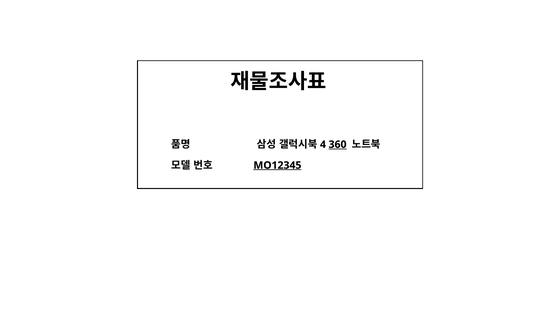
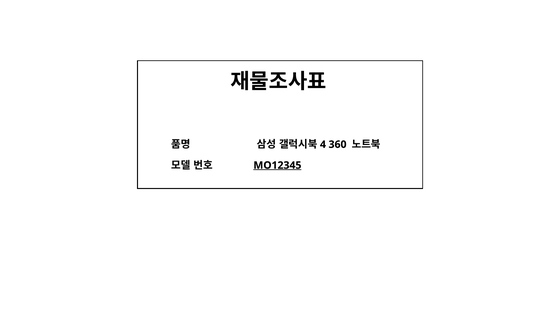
360 underline: present -> none (338, 145)
